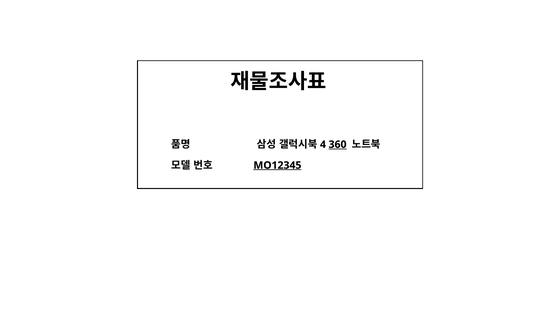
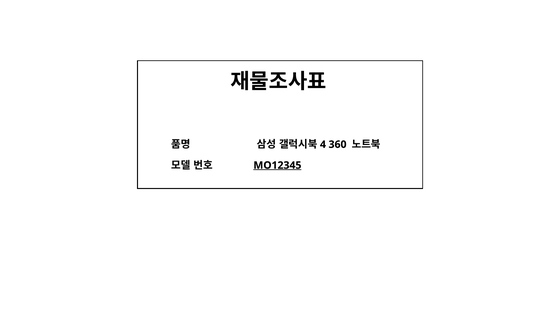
360 underline: present -> none (338, 145)
